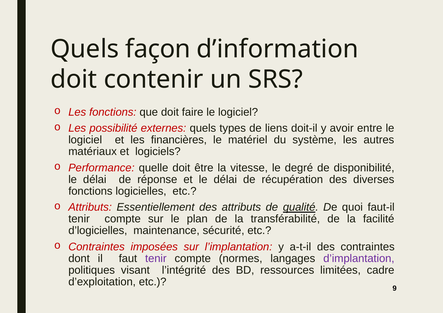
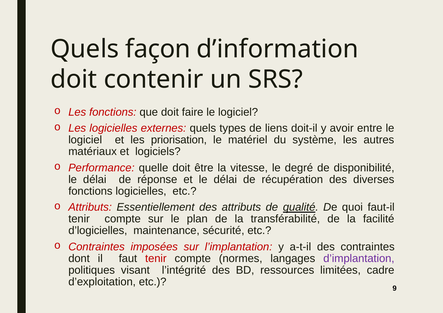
Les possibilité: possibilité -> logicielles (113, 128)
financières: financières -> priorisation (179, 140)
tenir colour: purple -> red (156, 258)
